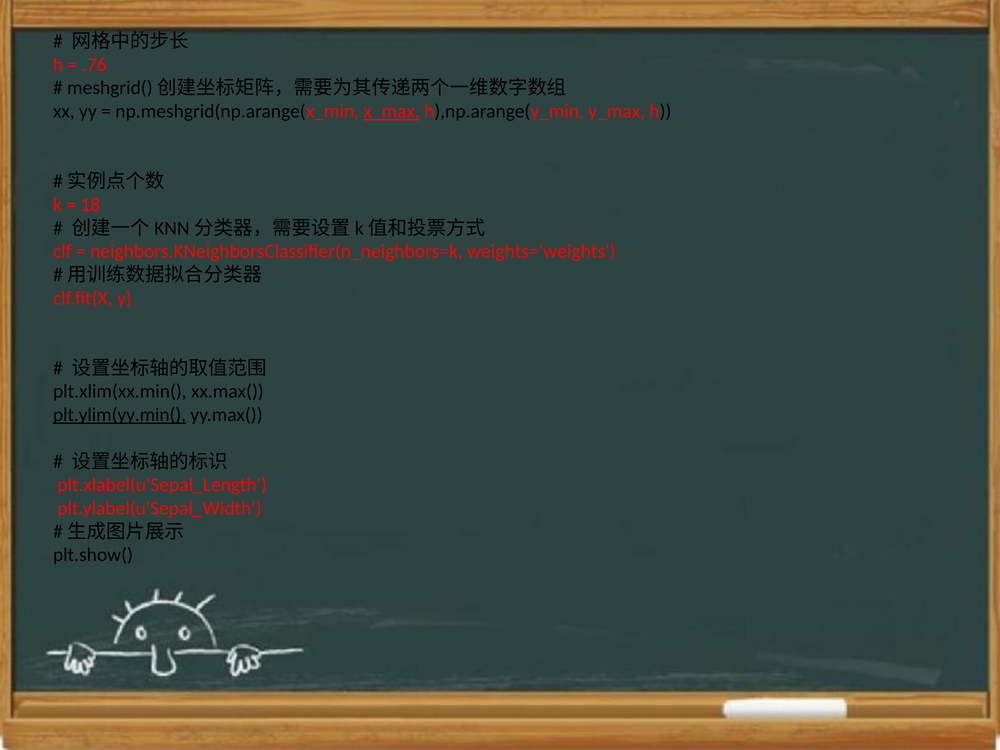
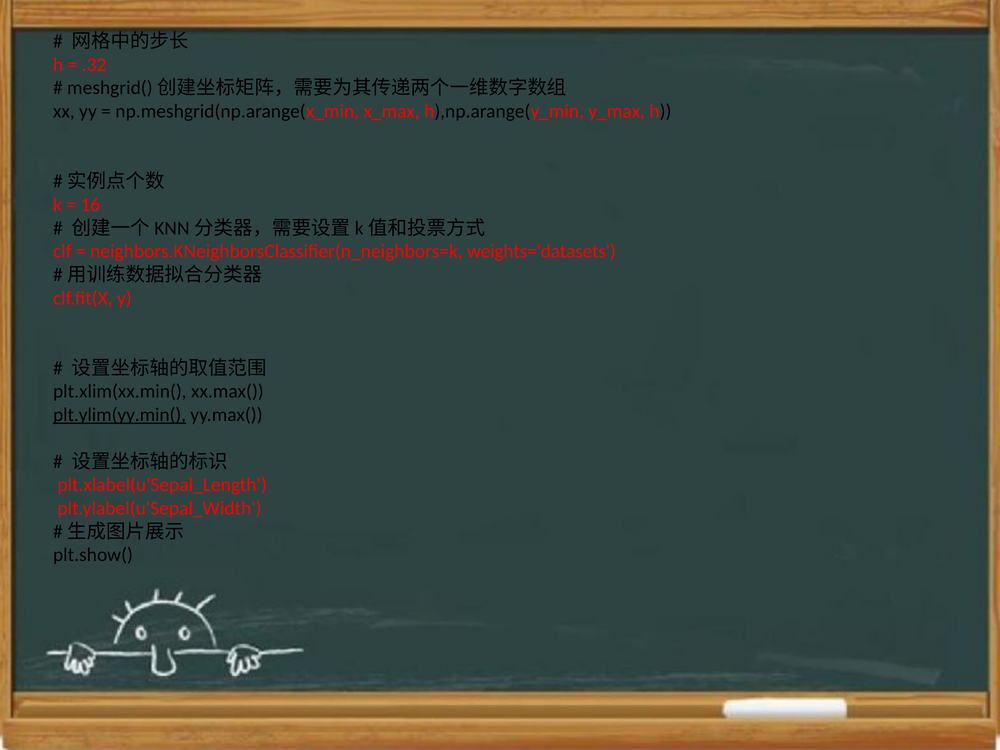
.76: .76 -> .32 (94, 65)
x_max underline: present -> none (392, 111)
18: 18 -> 16 (90, 205)
weights='weights: weights='weights -> weights='datasets (541, 251)
